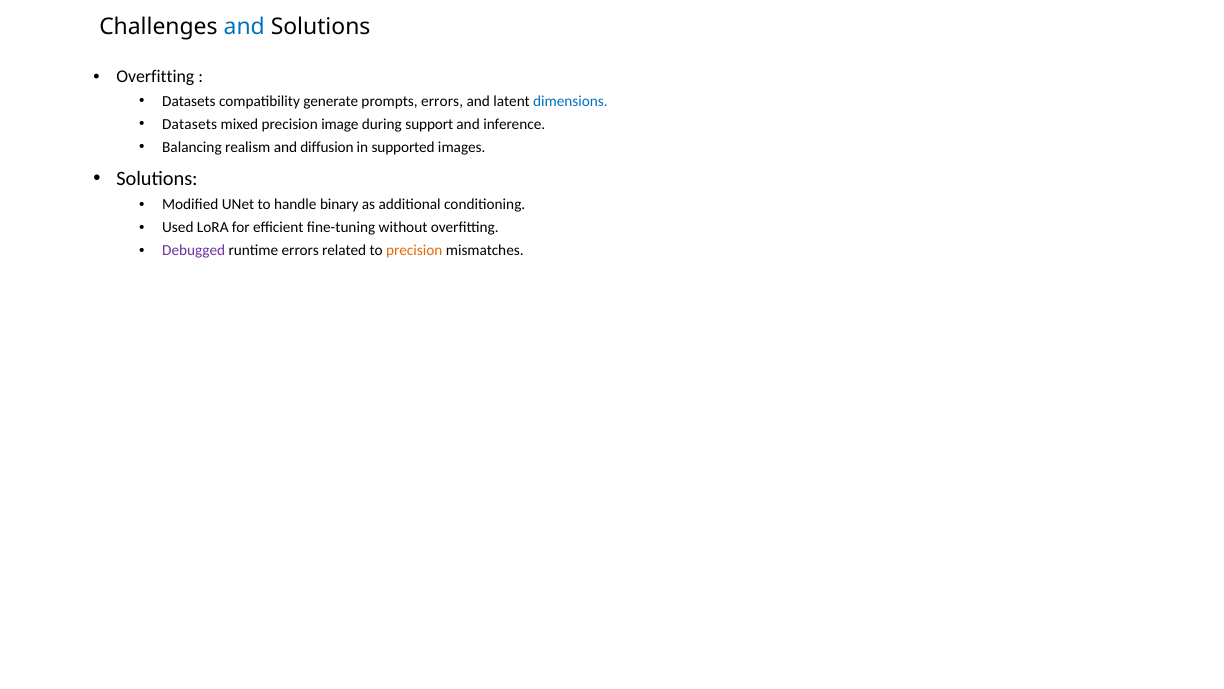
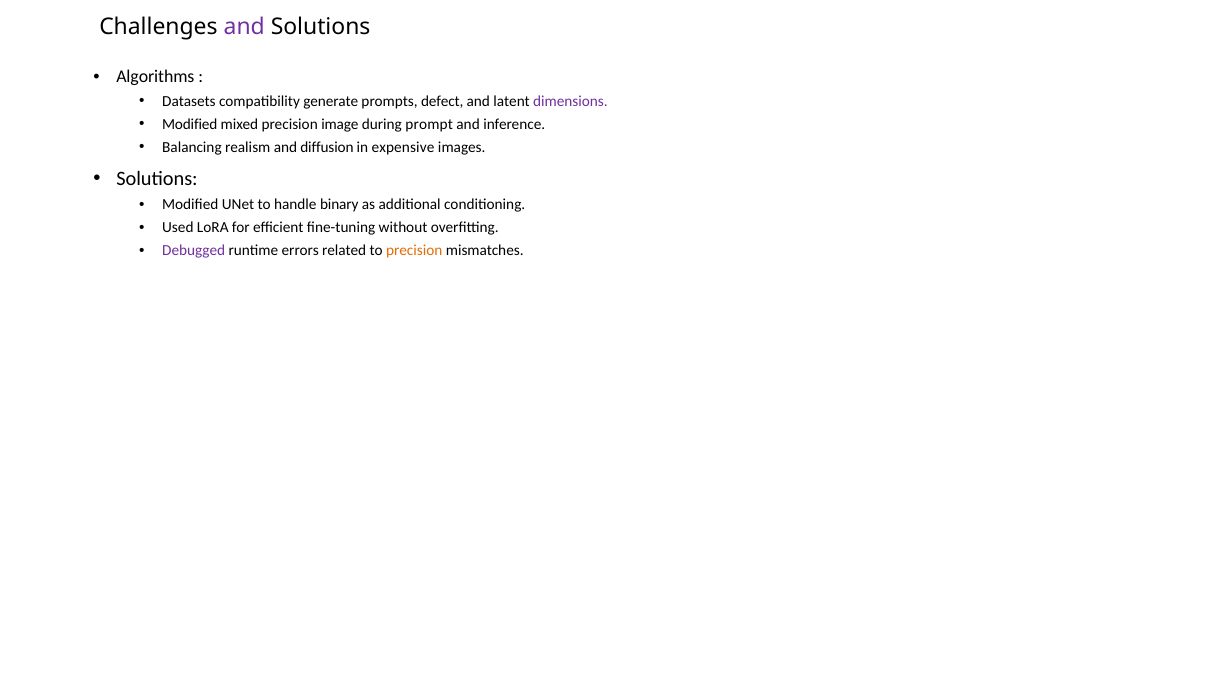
and colour: blue -> purple (244, 27)
Overfitting: Overfitting -> Algorithms (155, 77)
prompts errors: errors -> defect (442, 101)
dimensions colour: blue -> purple (570, 101)
Datasets: Datasets -> Modified (190, 124)
support: support -> prompt (429, 124)
supported: supported -> expensive (403, 147)
